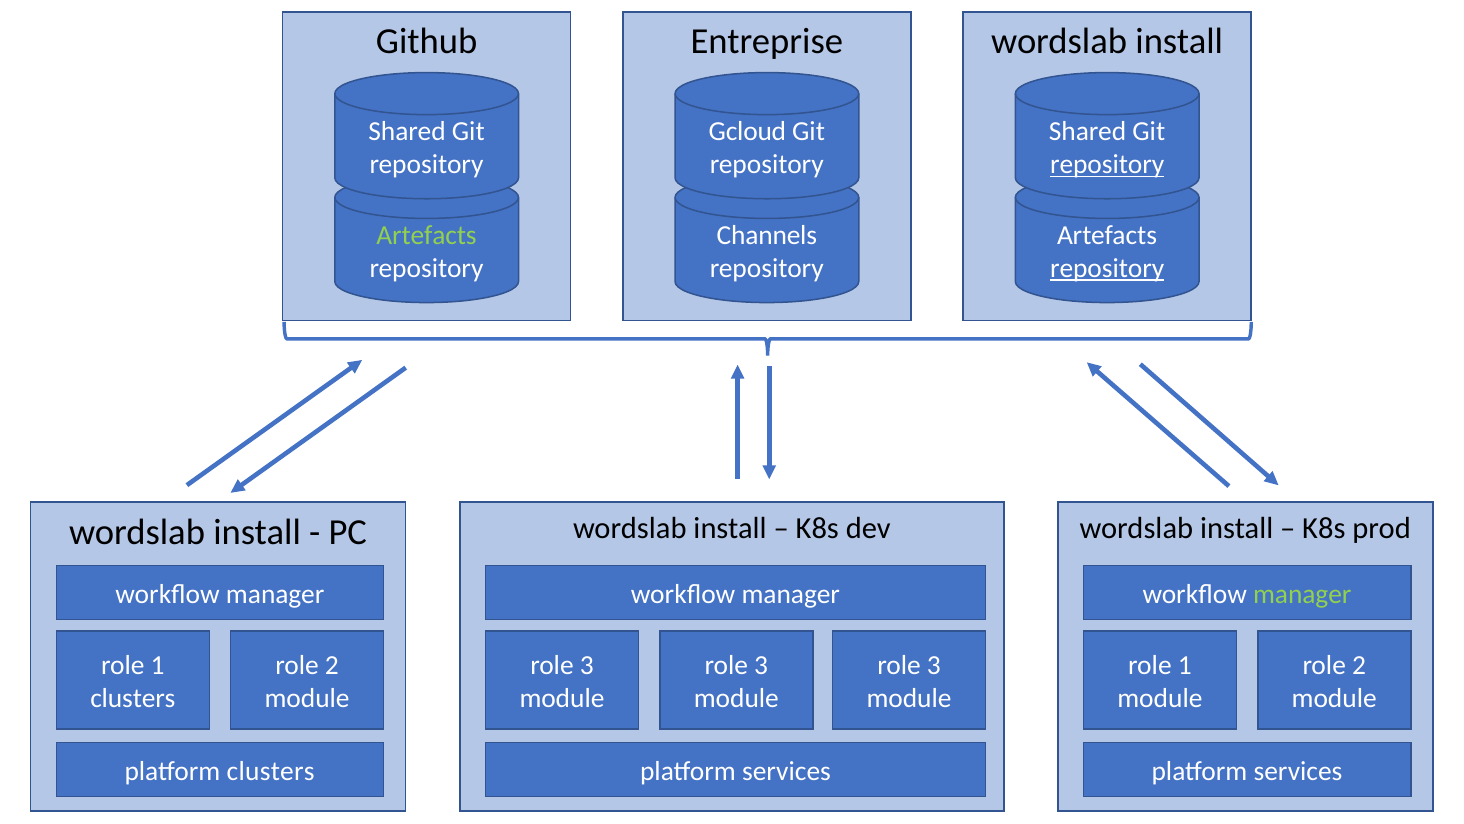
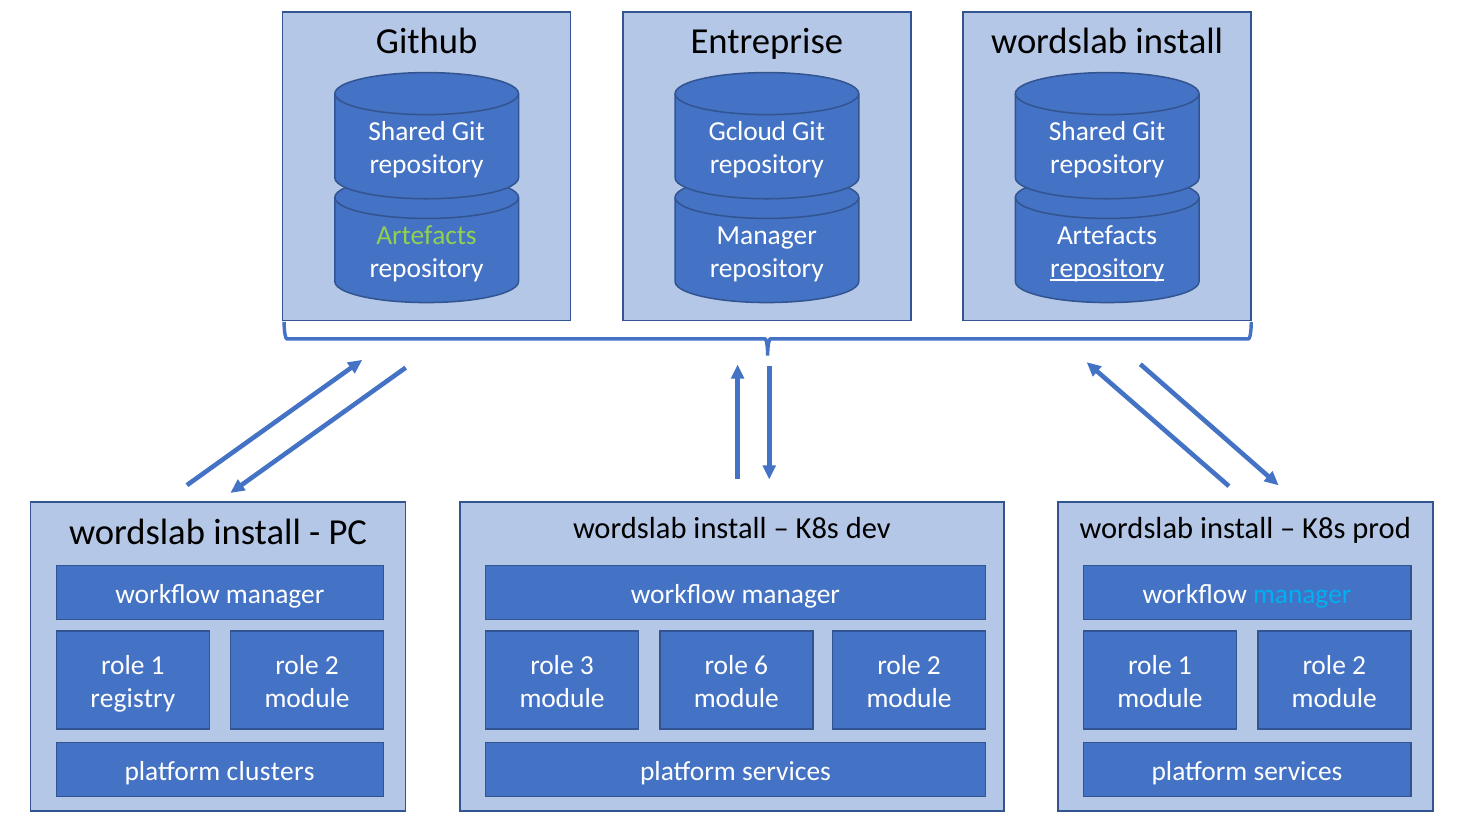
repository underline: present -> none (1107, 164)
Channels: Channels -> Manager (767, 235)
manager colour: light green -> light blue (1302, 594)
3: 3 -> 6 (761, 665)
3: 3 -> 2 (934, 665)
clusters: clusters -> registry (133, 698)
